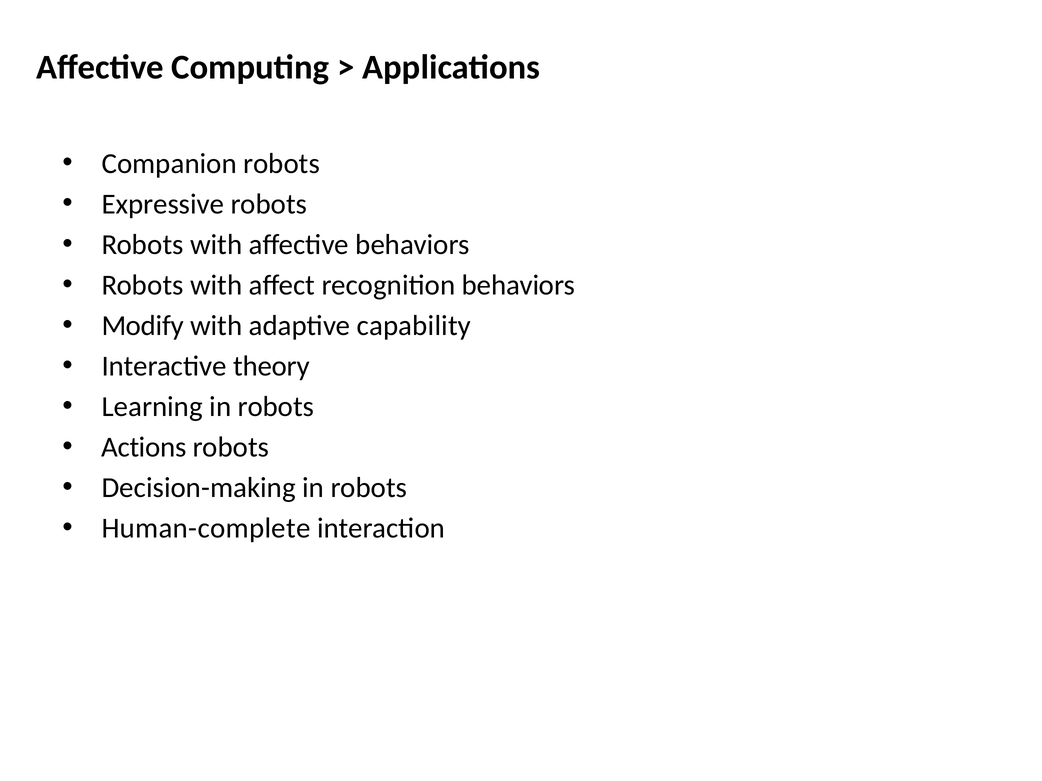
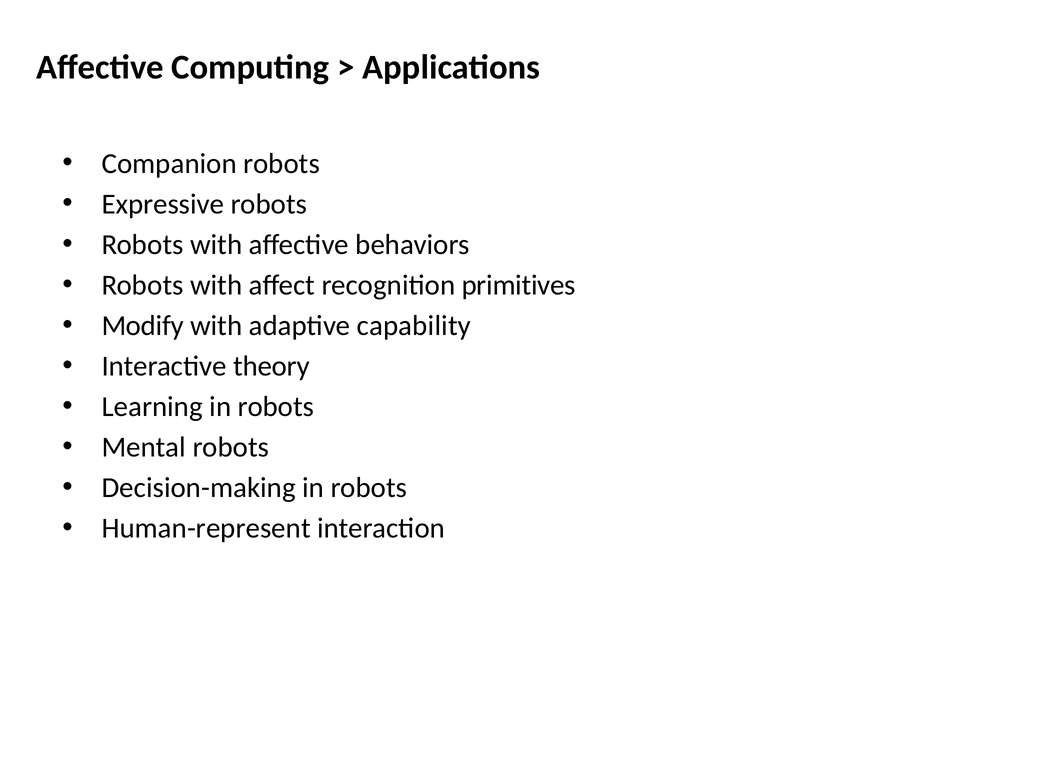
recognition behaviors: behaviors -> primitives (519, 285)
Actions: Actions -> Mental (144, 448)
Human-complete: Human-complete -> Human-represent (206, 529)
